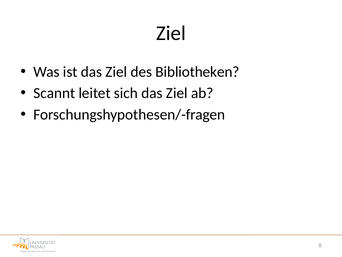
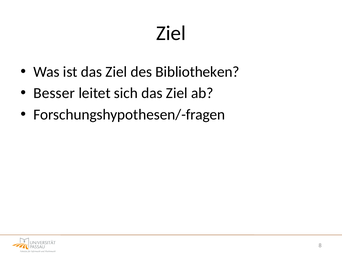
Scannt: Scannt -> Besser (54, 93)
